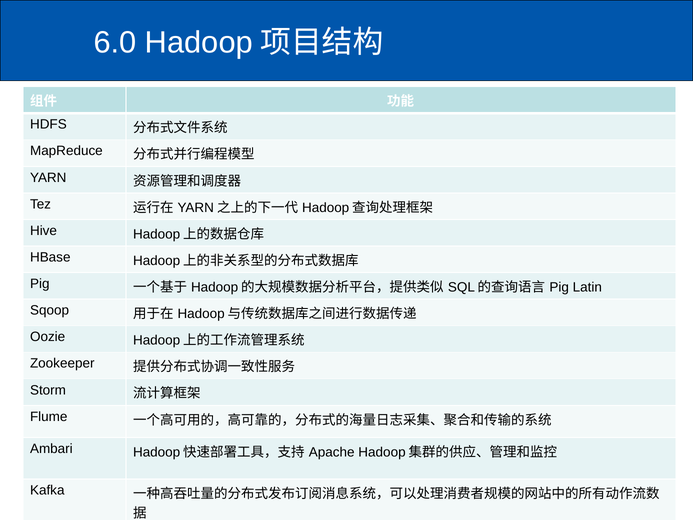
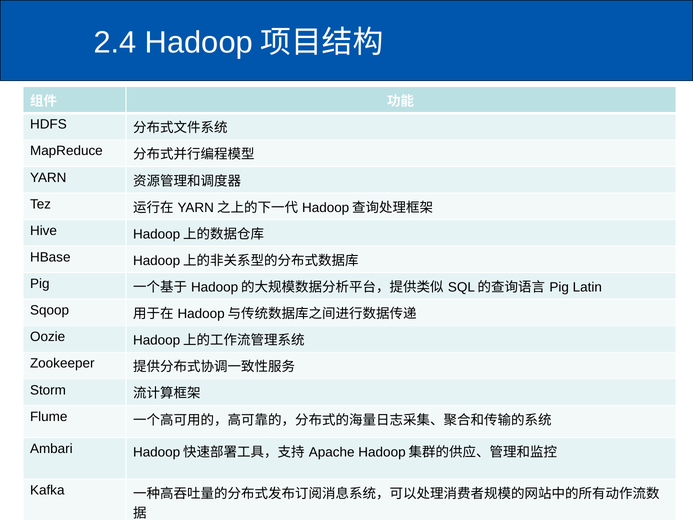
6.0: 6.0 -> 2.4 (115, 43)
